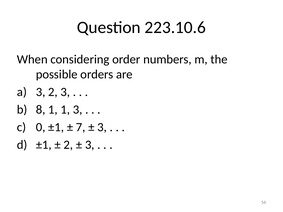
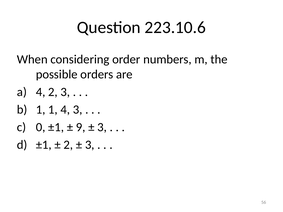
3: 3 -> 4 (41, 92)
8: 8 -> 1 (41, 110)
1 1: 1 -> 4 (65, 110)
7: 7 -> 9 (81, 127)
